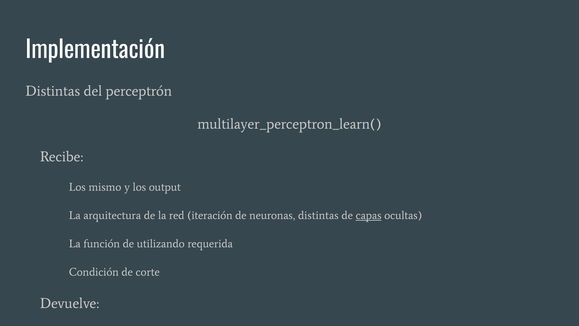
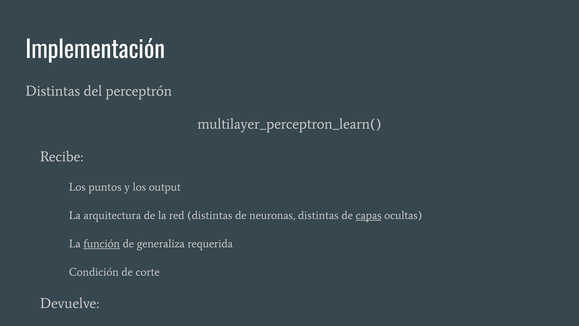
mismo: mismo -> puntos (105, 187)
red iteración: iteración -> distintas (210, 215)
función underline: none -> present (102, 244)
utilizando: utilizando -> generaliza (161, 244)
